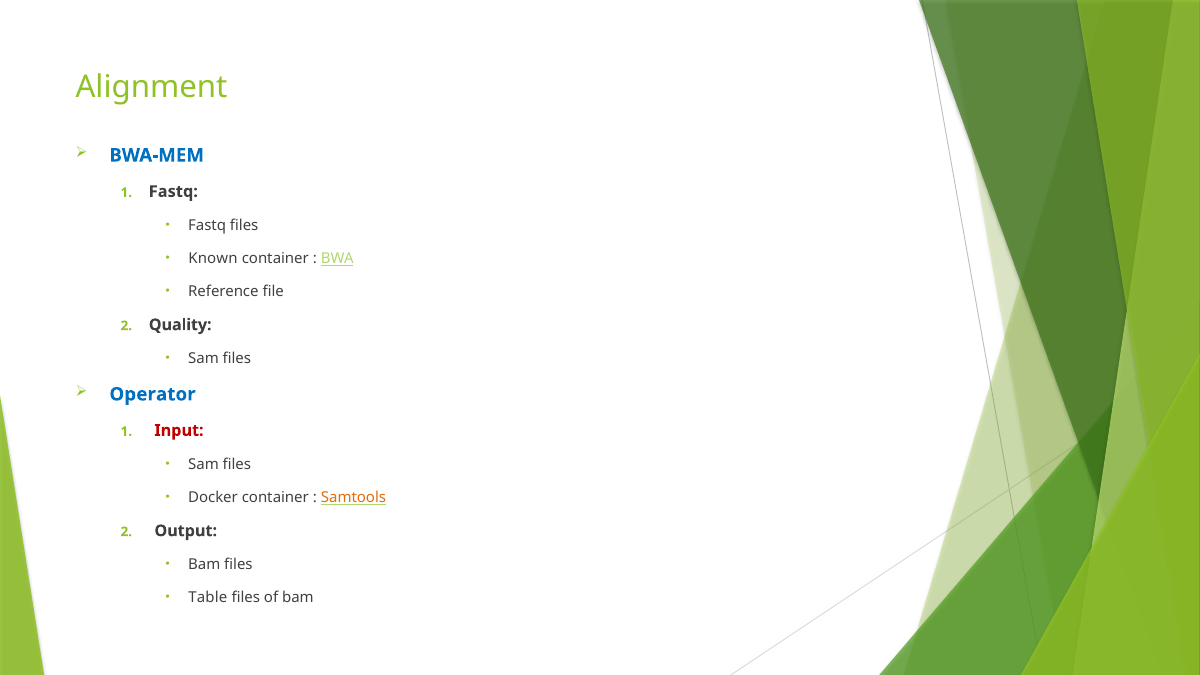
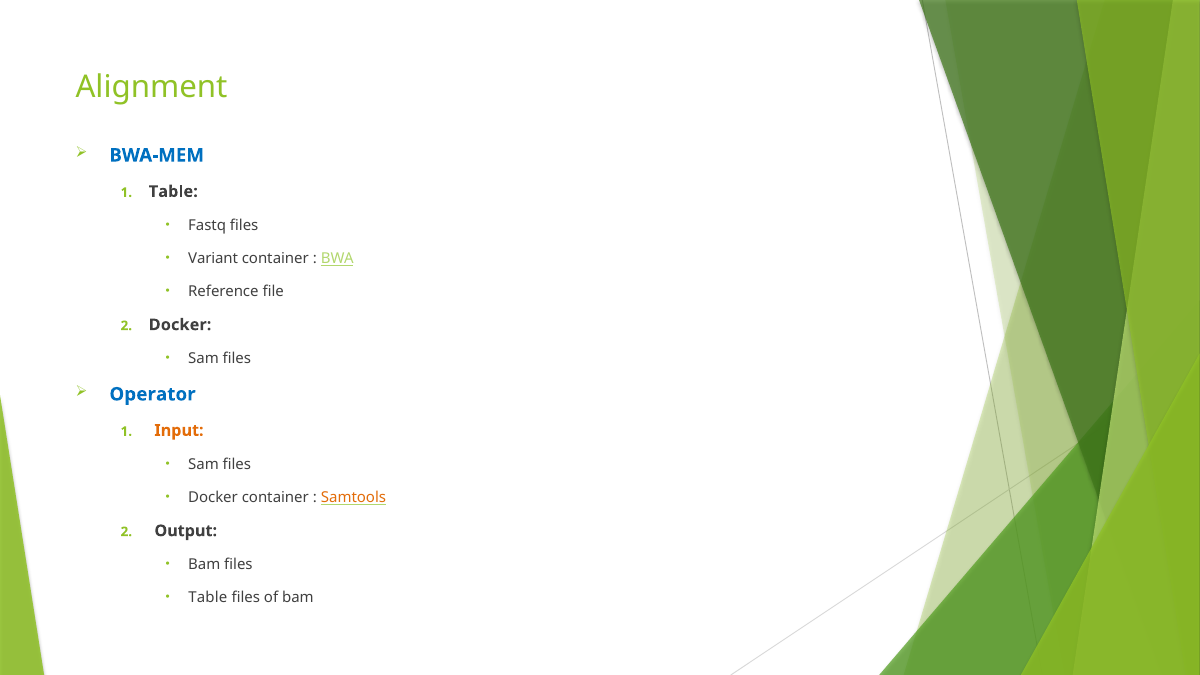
Fastq: Fastq -> Table (173, 191)
Known: Known -> Variant (213, 258)
Quality: Quality -> Docker (180, 325)
Input colour: red -> orange (179, 430)
